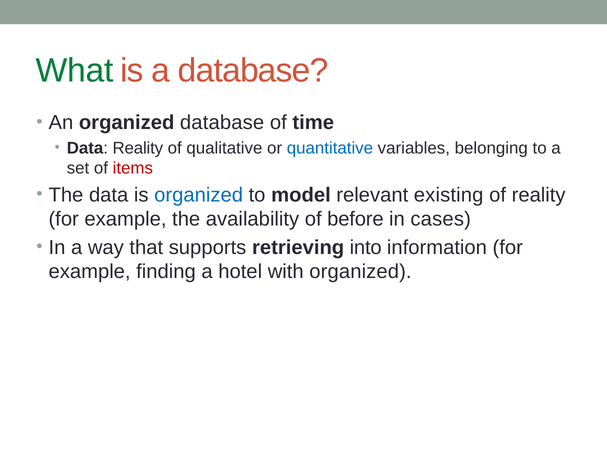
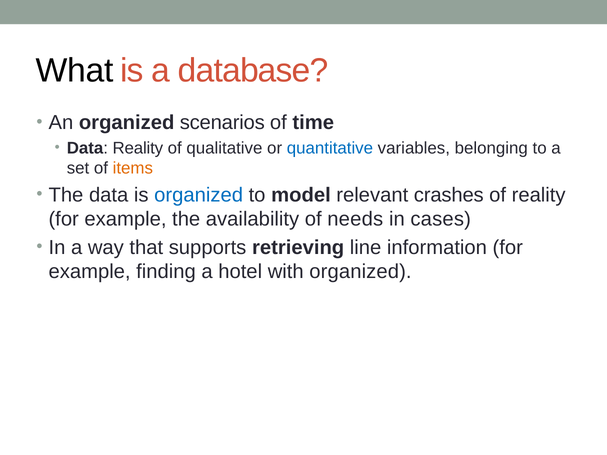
What colour: green -> black (75, 71)
organized database: database -> scenarios (222, 123)
items colour: red -> orange (133, 168)
existing: existing -> crashes (449, 195)
before: before -> needs (355, 219)
into: into -> line (366, 248)
